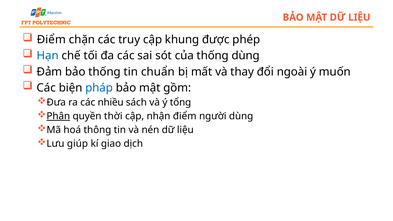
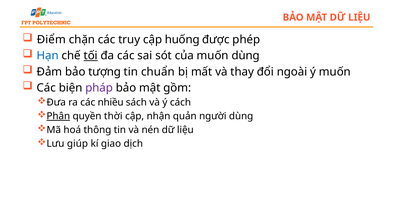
khung: khung -> huống (182, 40)
tối underline: none -> present (91, 56)
của thống: thống -> muốn (213, 56)
bảo thống: thống -> tượng (105, 72)
pháp colour: blue -> purple (99, 88)
tổng: tổng -> cách (180, 102)
nhận điểm: điểm -> quản (185, 116)
